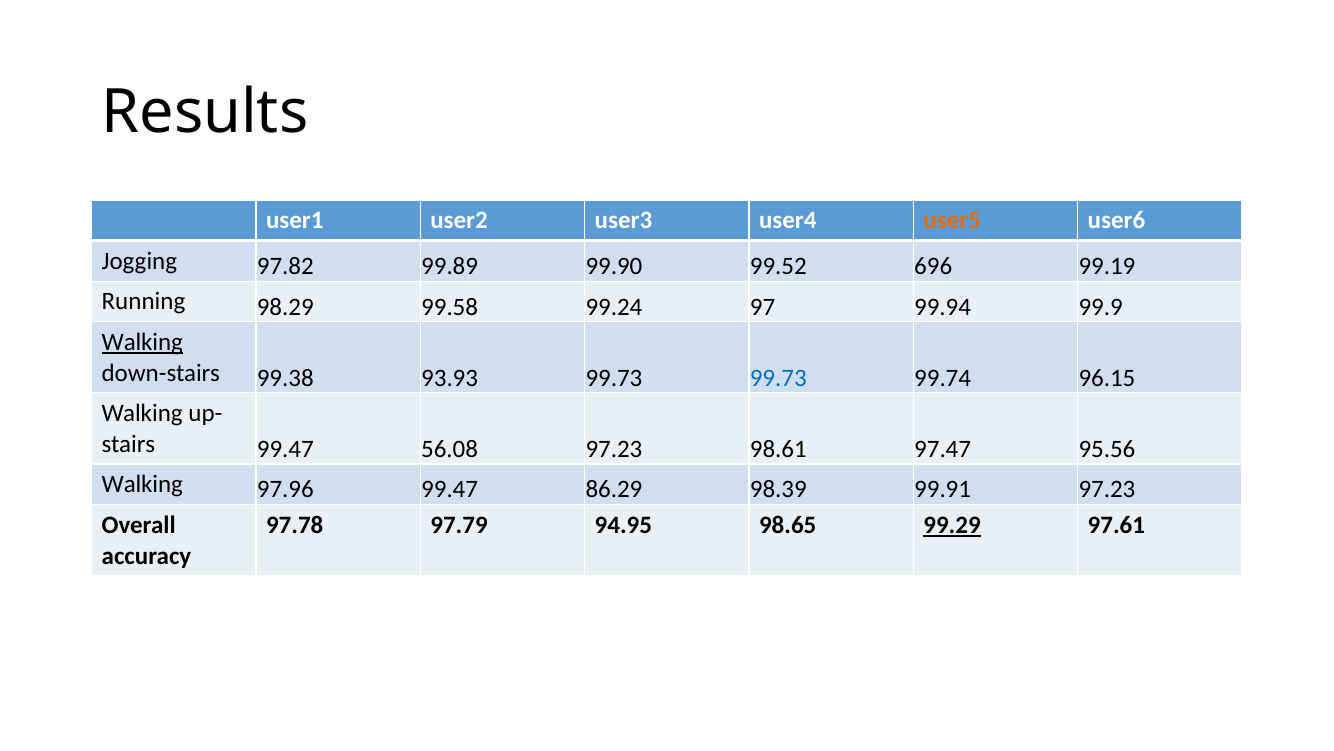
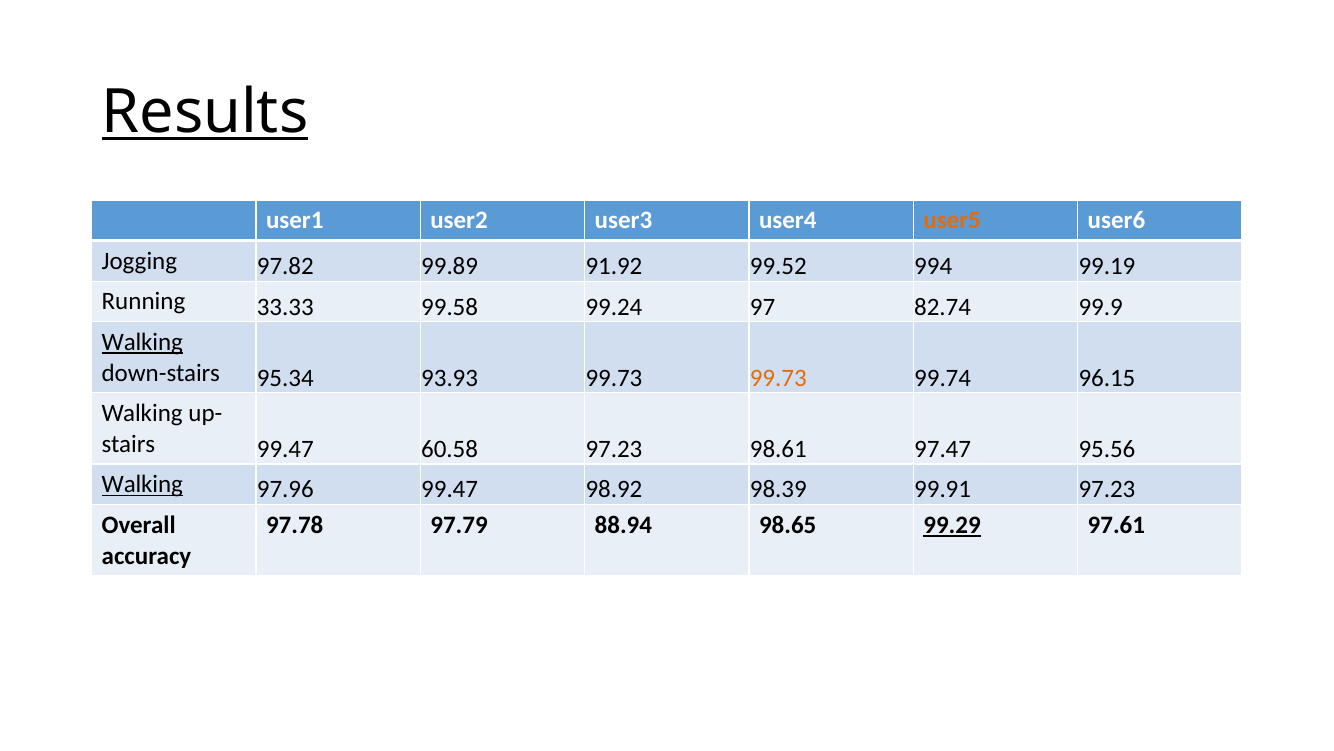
Results underline: none -> present (205, 112)
99.90: 99.90 -> 91.92 (614, 266)
696: 696 -> 994 (933, 266)
98.29: 98.29 -> 33.33 (285, 307)
99.94: 99.94 -> 82.74 (943, 307)
99.38: 99.38 -> 95.34 (285, 378)
99.73 colour: blue -> orange (778, 378)
56.08: 56.08 -> 60.58 (450, 449)
Walking underline: none -> present (142, 484)
86.29: 86.29 -> 98.92 (614, 489)
94.95: 94.95 -> 88.94 (623, 525)
